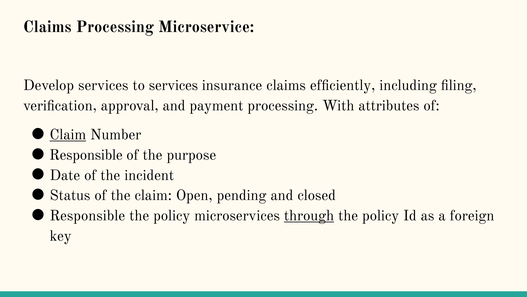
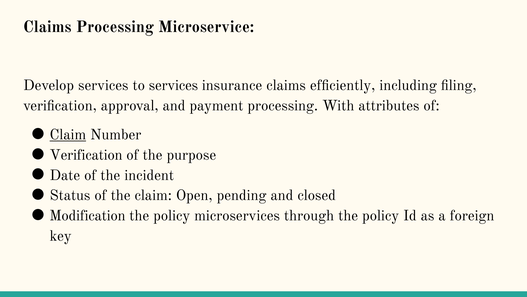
Responsible: Responsible -> Verification (86, 155)
Responsible: Responsible -> Modification (87, 215)
through underline: present -> none (309, 215)
